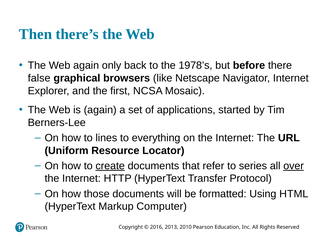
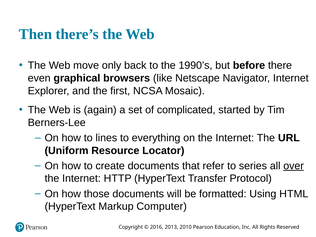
Web again: again -> move (86, 66)
1978’s: 1978’s -> 1990’s (195, 66)
false: false -> even (39, 78)
applications: applications -> complicated (186, 110)
create underline: present -> none (110, 166)
